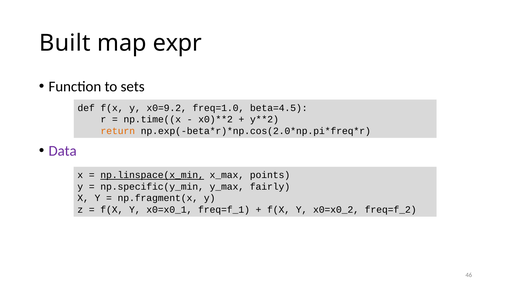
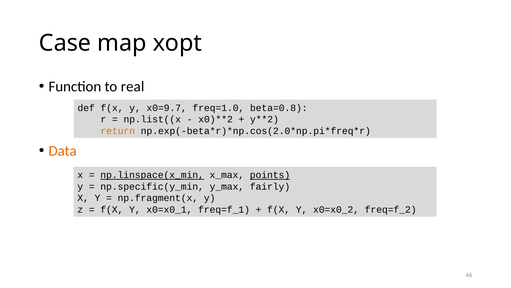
Built: Built -> Case (65, 43)
expr: expr -> xopt (177, 43)
sets: sets -> real (133, 86)
x0=9.2: x0=9.2 -> x0=9.7 (167, 108)
beta=4.5: beta=4.5 -> beta=0.8 (279, 108)
np.time((x: np.time((x -> np.list((x (152, 119)
Data colour: purple -> orange (63, 151)
points underline: none -> present (270, 175)
